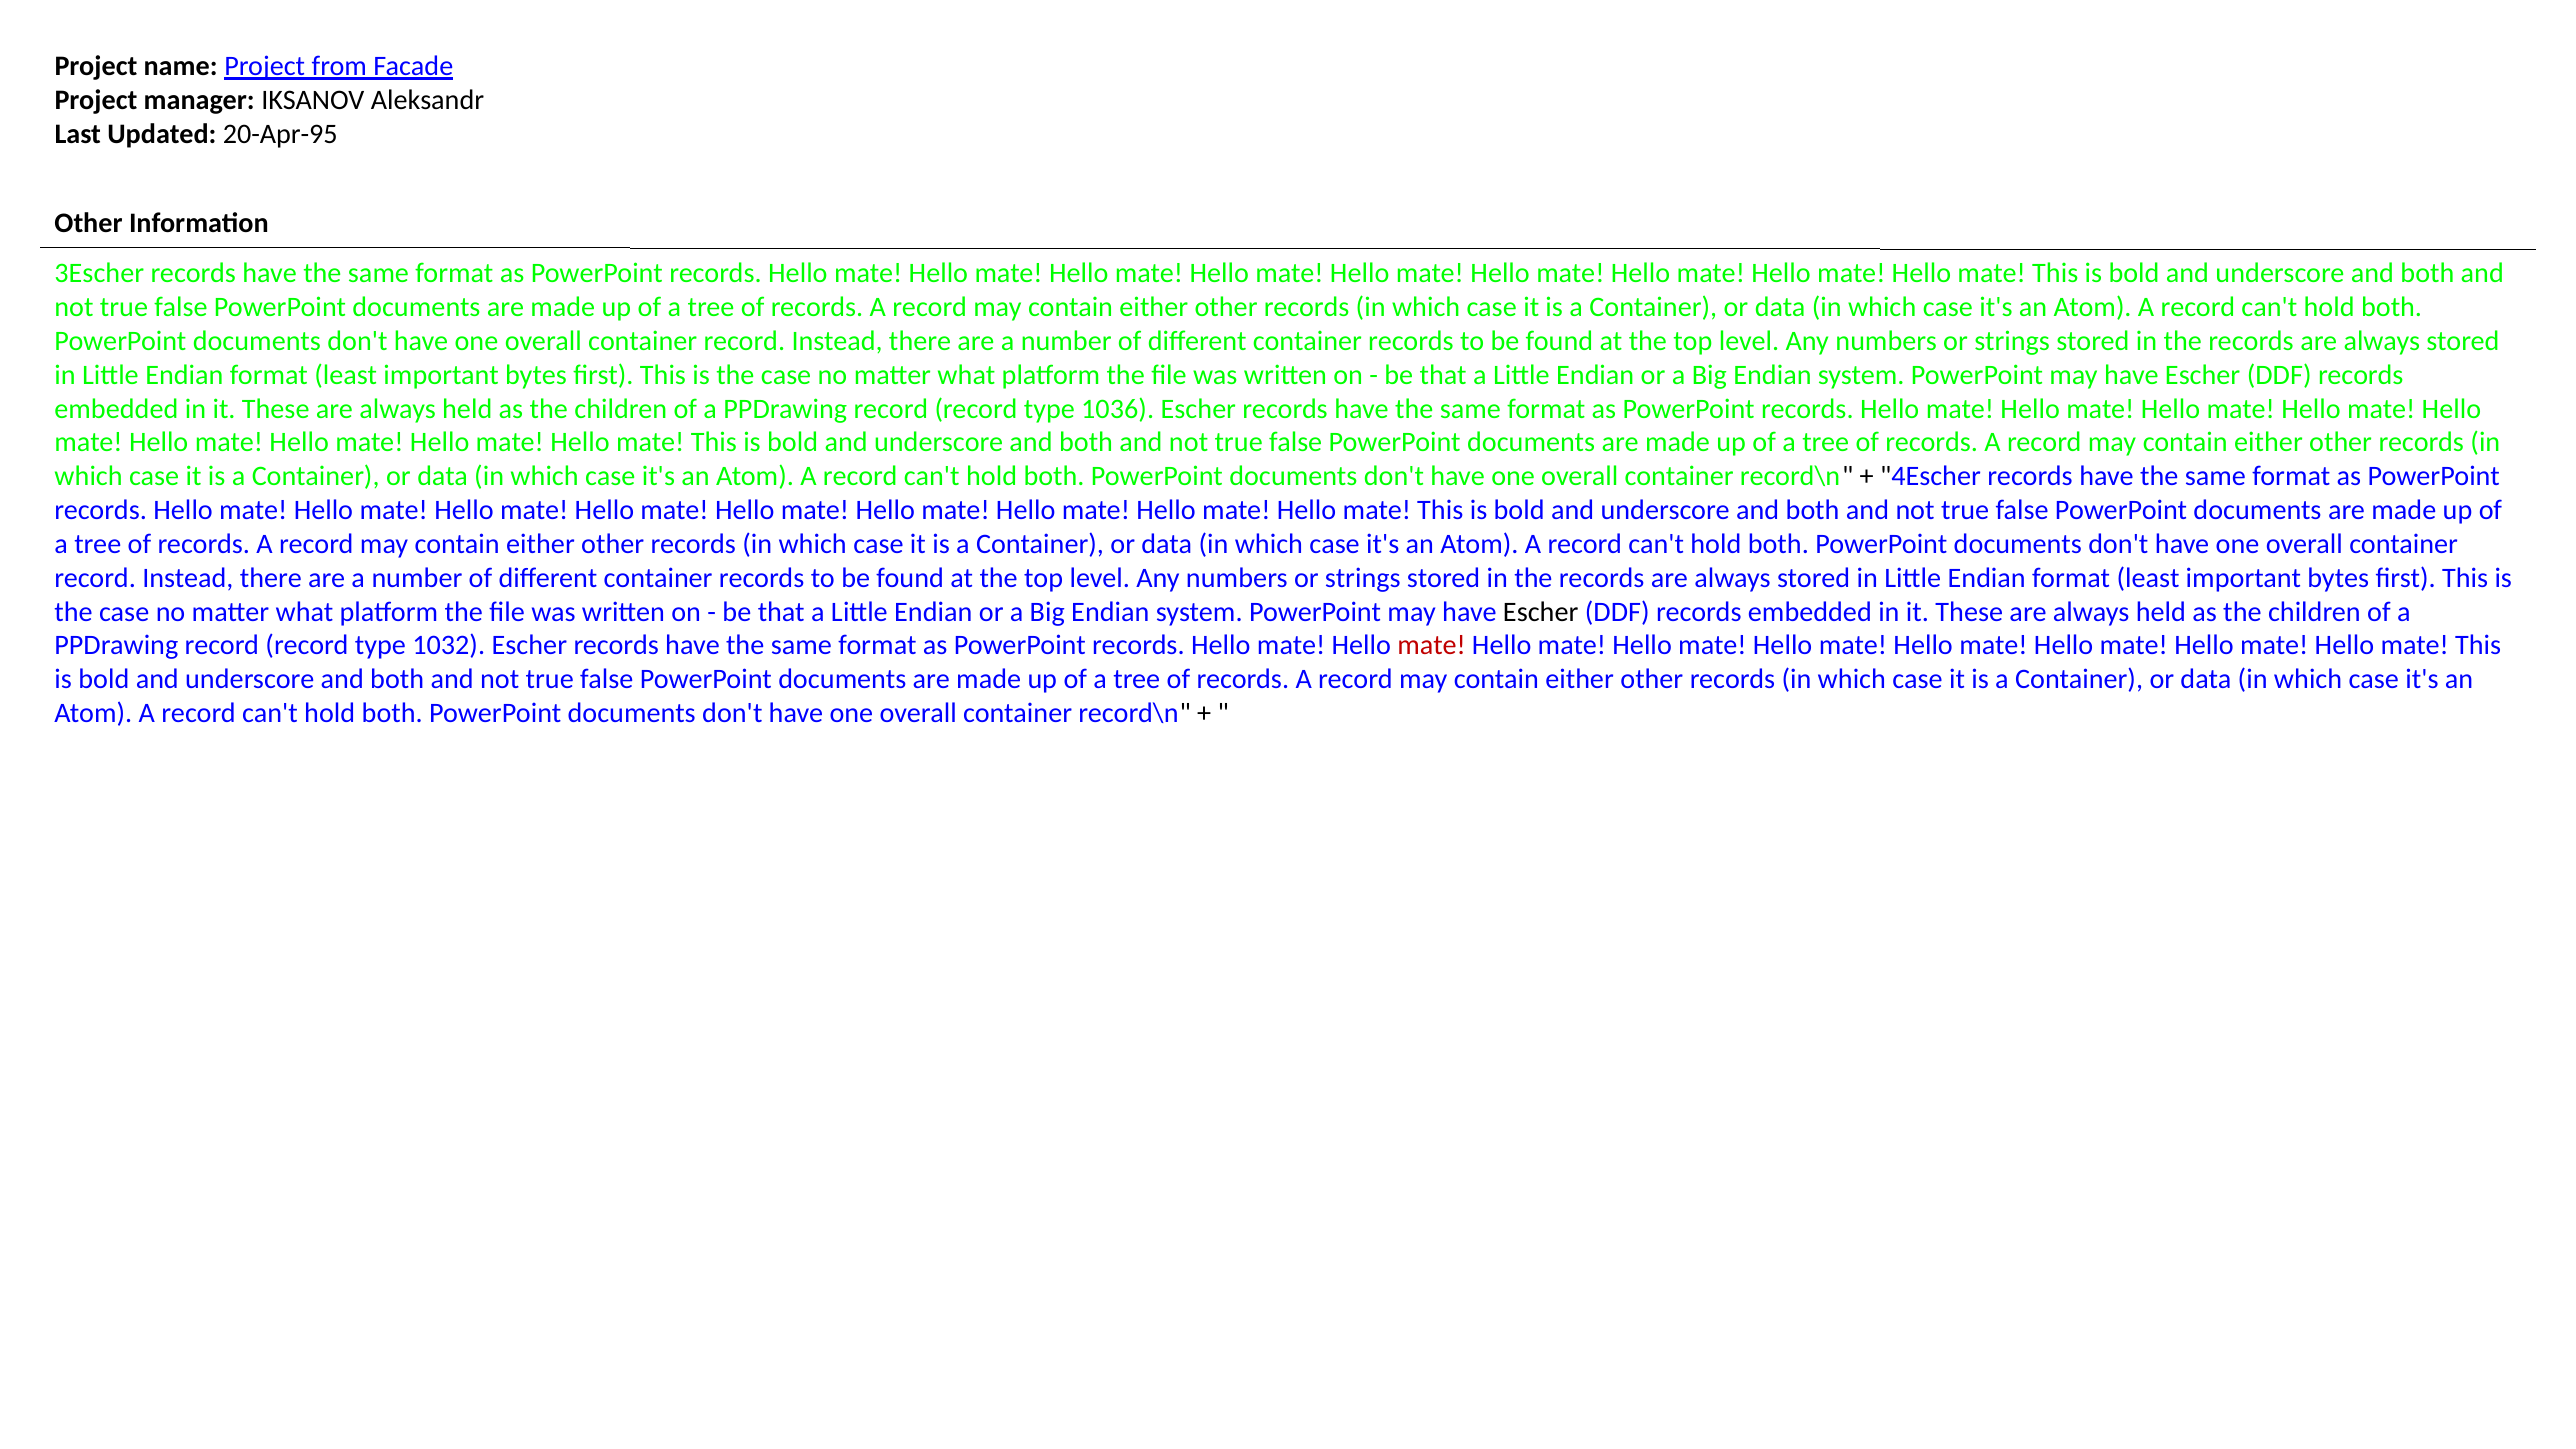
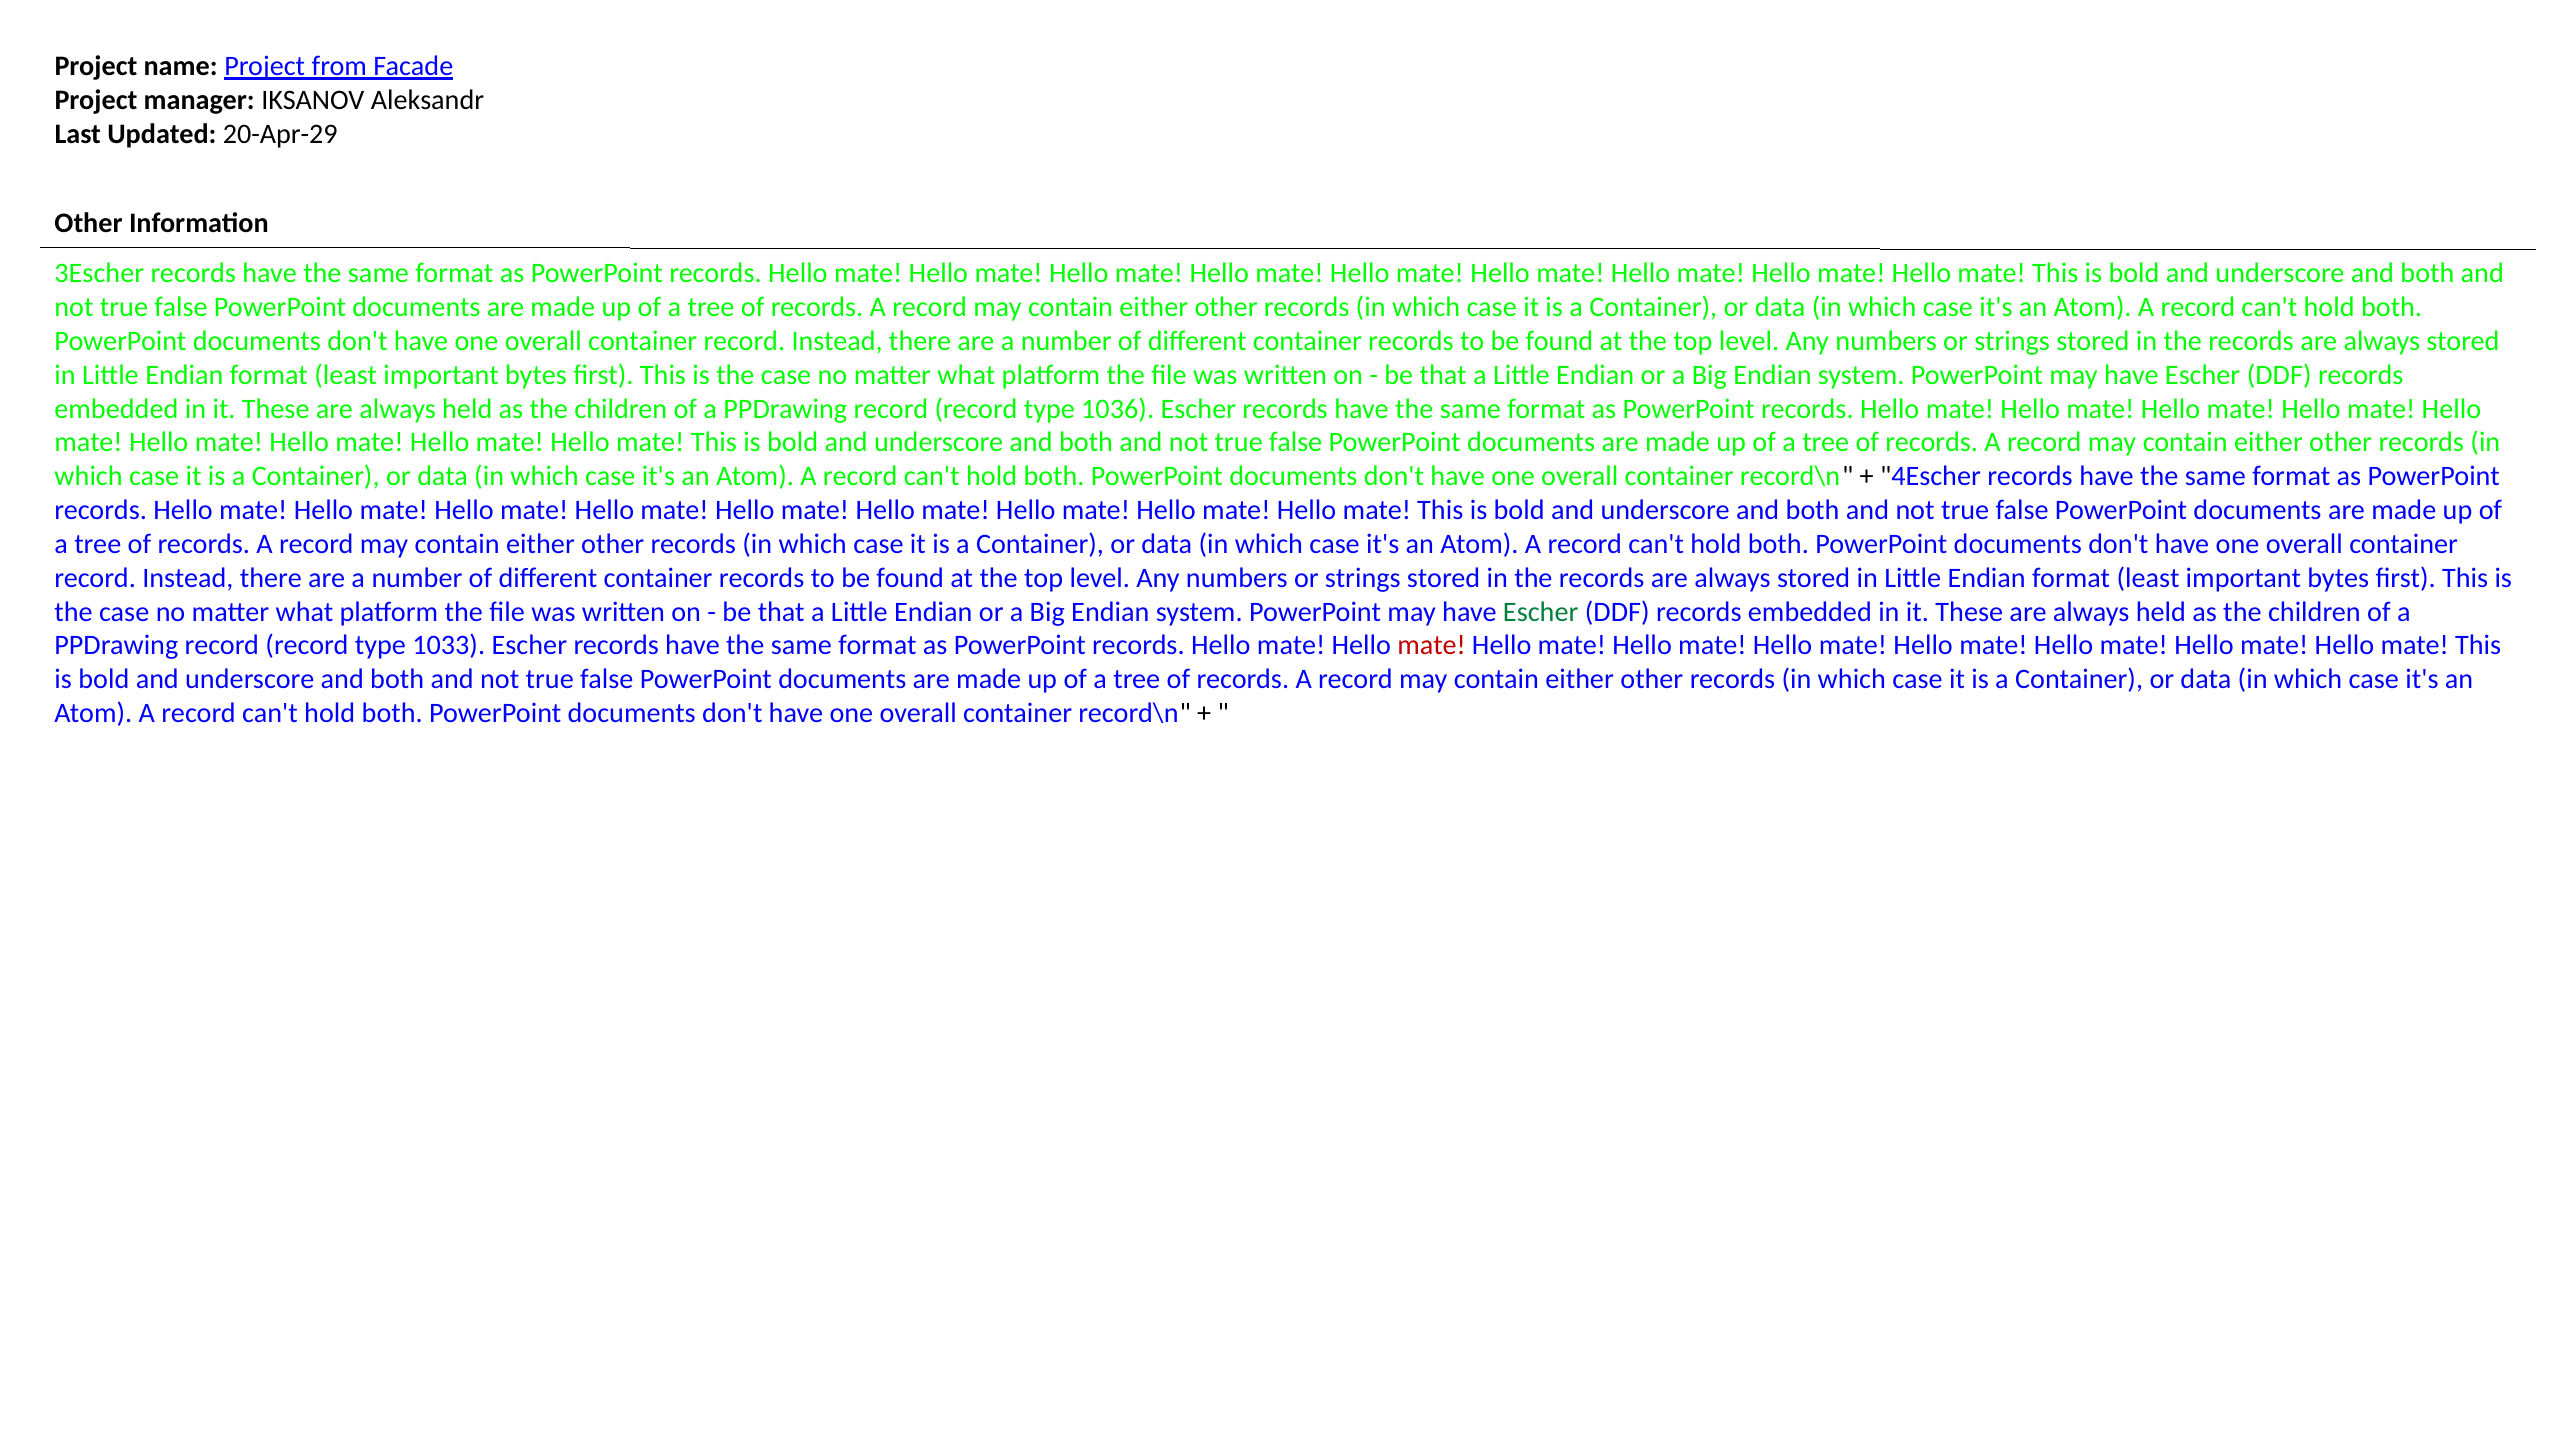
20-Apr-95: 20-Apr-95 -> 20-Apr-29 (280, 134)
Escher colour: black -> green (1541, 612)
1032: 1032 -> 1033 (449, 646)
